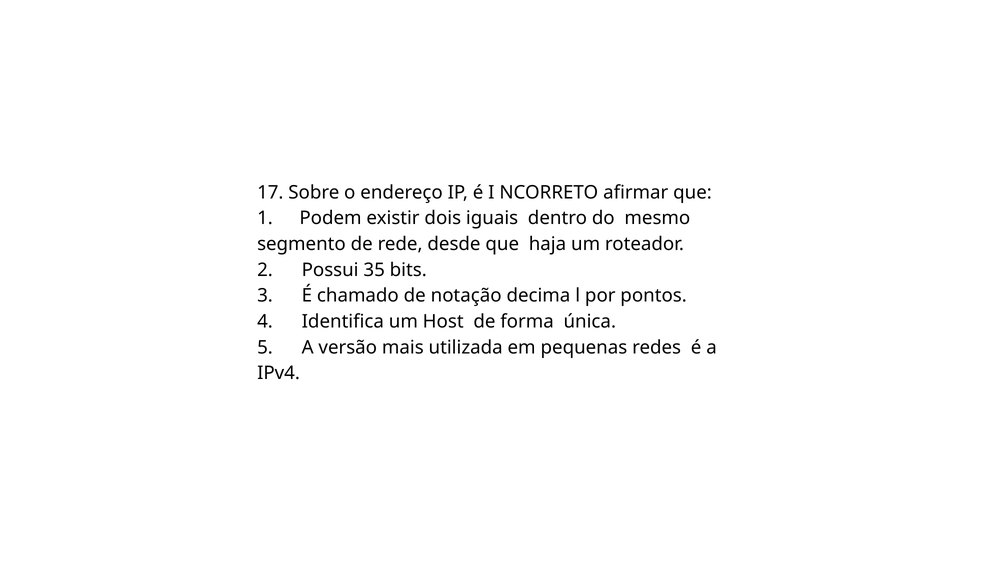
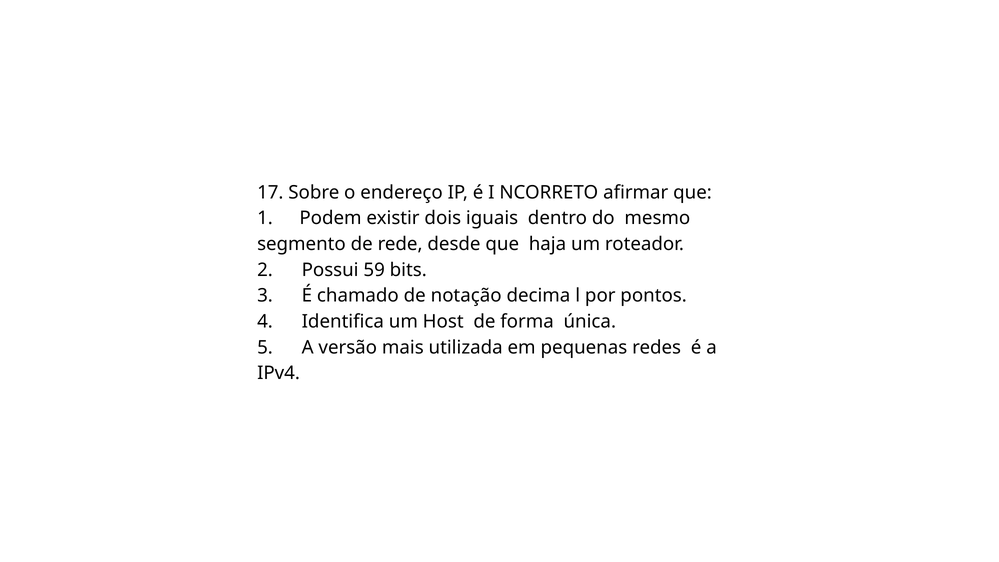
35: 35 -> 59 (374, 270)
